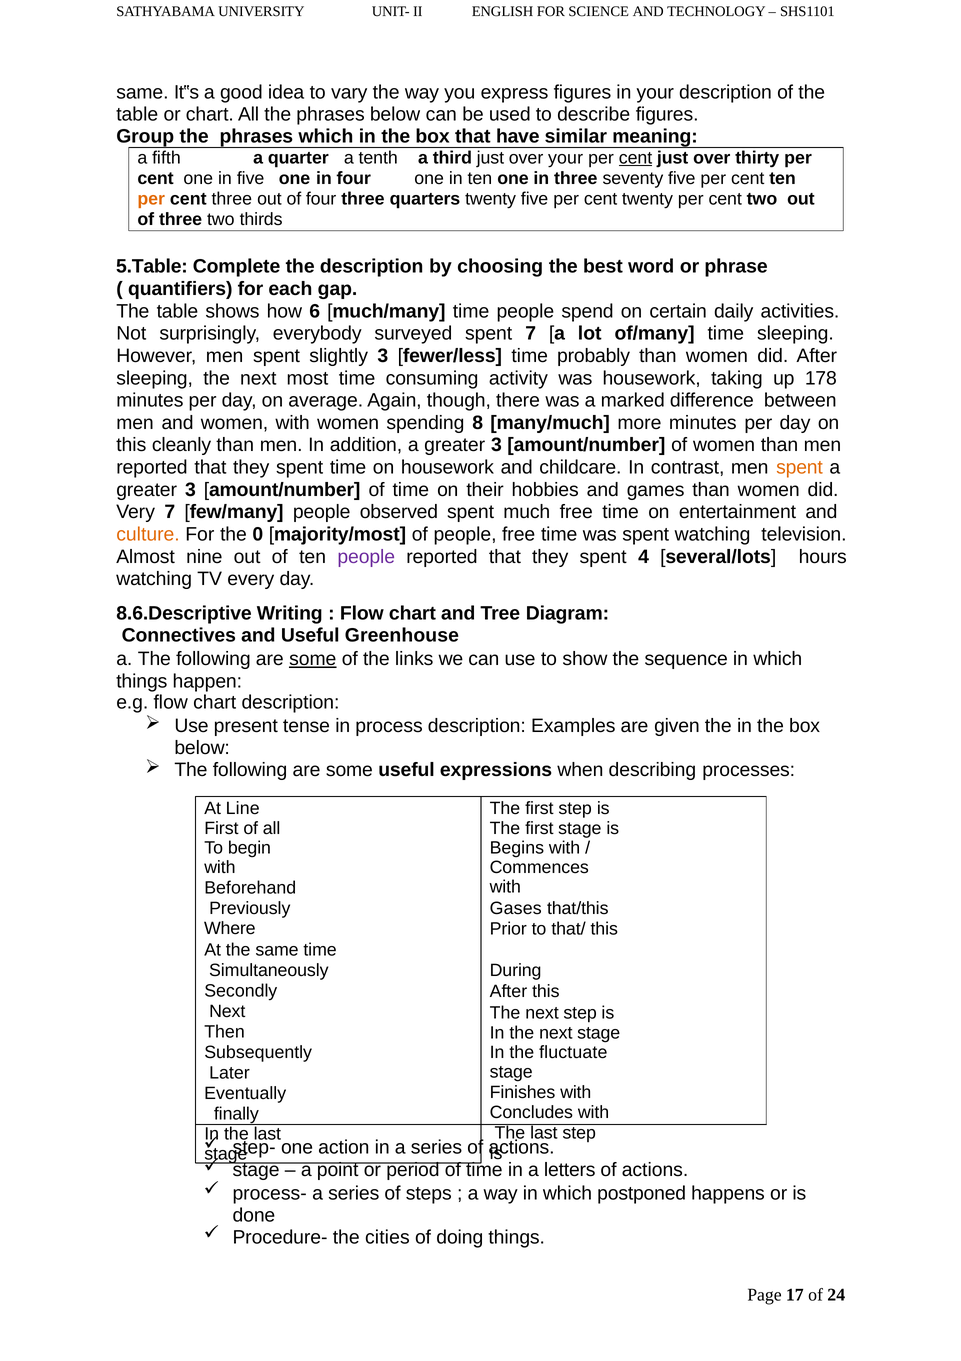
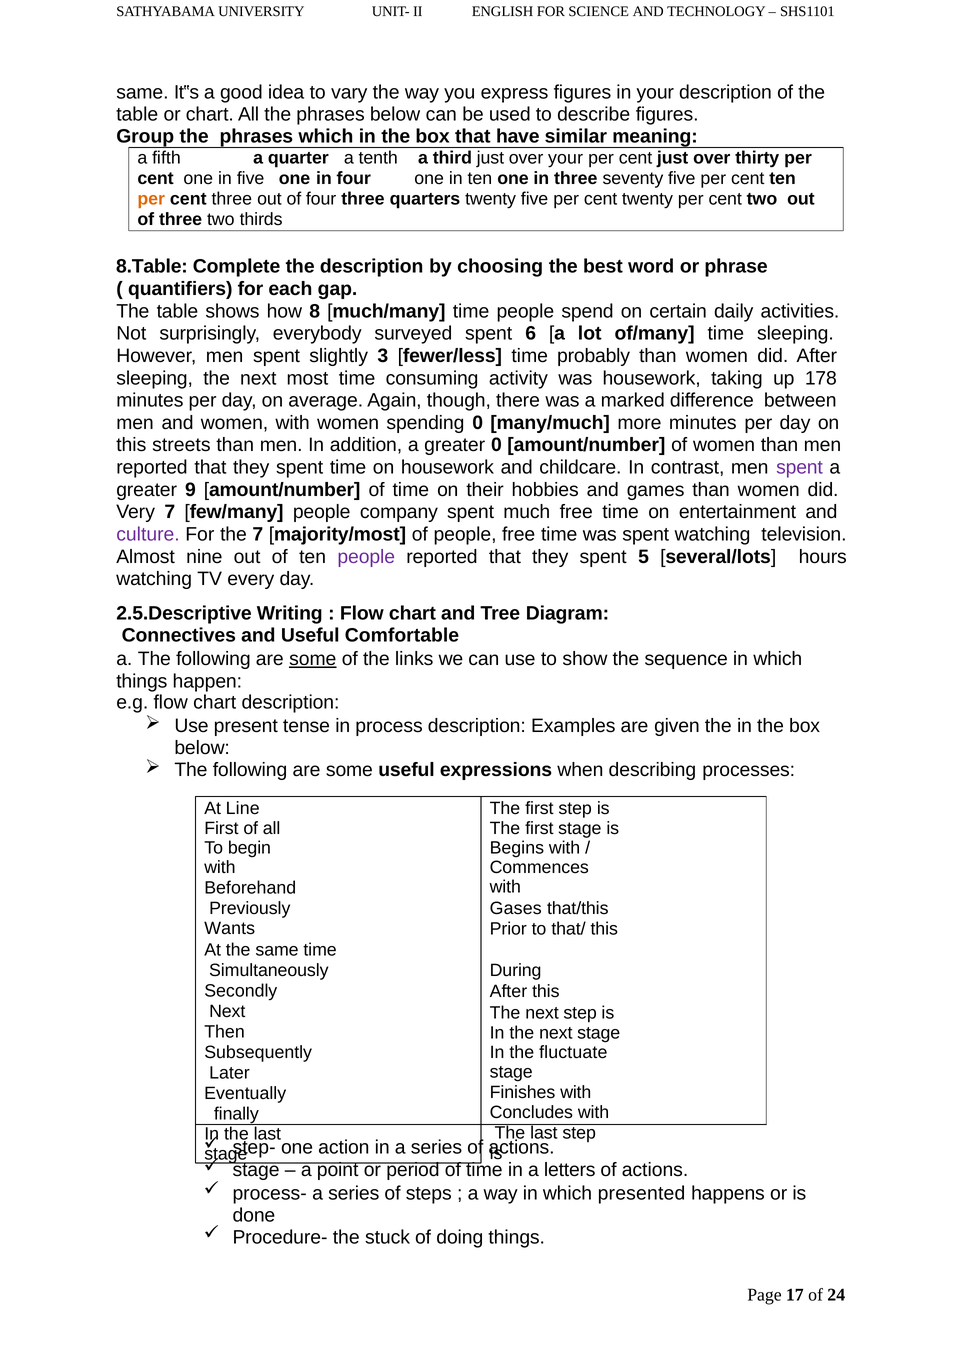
cent underline: present -> none (636, 158)
5.Table: 5.Table -> 8.Table (152, 266)
6: 6 -> 8 (315, 311)
spent 7: 7 -> 6 (531, 333)
spending 8: 8 -> 0 (478, 422)
cleanly: cleanly -> streets (181, 445)
addition a greater 3: 3 -> 0 (496, 445)
spent colour: orange -> purple (799, 467)
3: 3 -> 9 (190, 489)
observed: observed -> company (399, 512)
culture colour: orange -> purple (148, 534)
the 0: 0 -> 7 (258, 534)
4: 4 -> 5 (644, 556)
8.6.Descriptive: 8.6.Descriptive -> 2.5.Descriptive (184, 613)
Greenhouse: Greenhouse -> Comfortable (402, 635)
Where: Where -> Wants (230, 928)
postponed: postponed -> presented (641, 1192)
cities: cities -> stuck (387, 1236)
